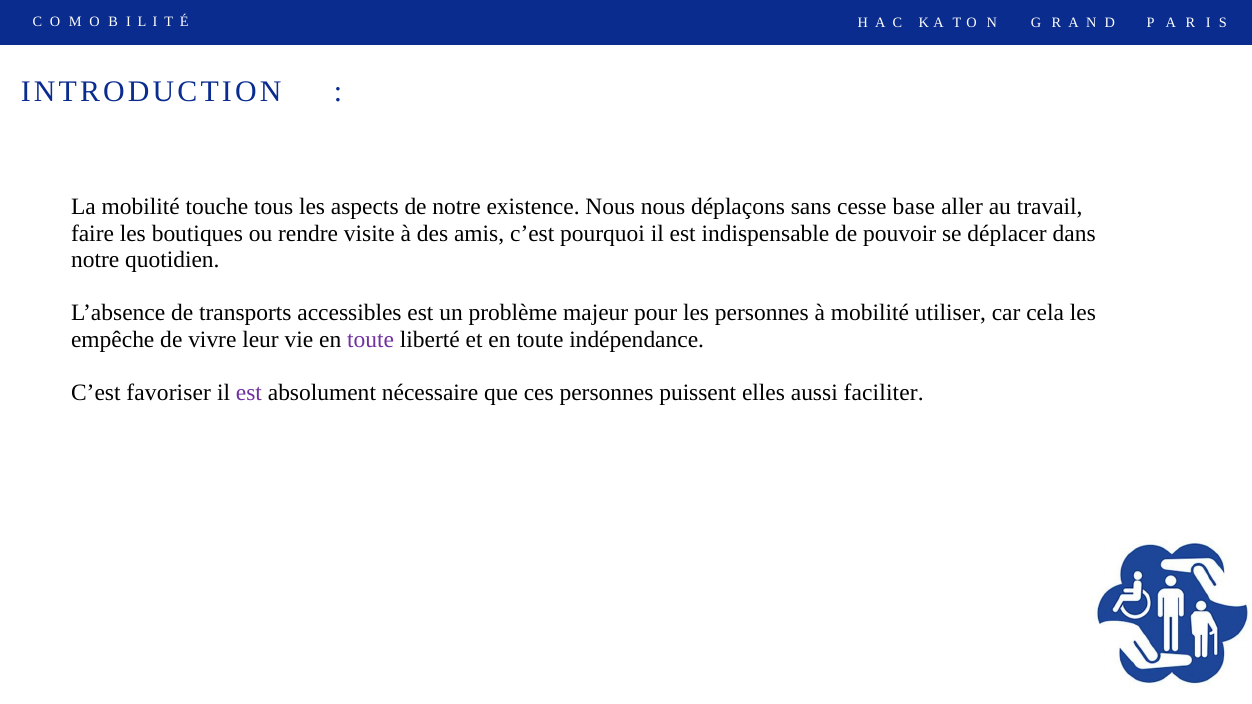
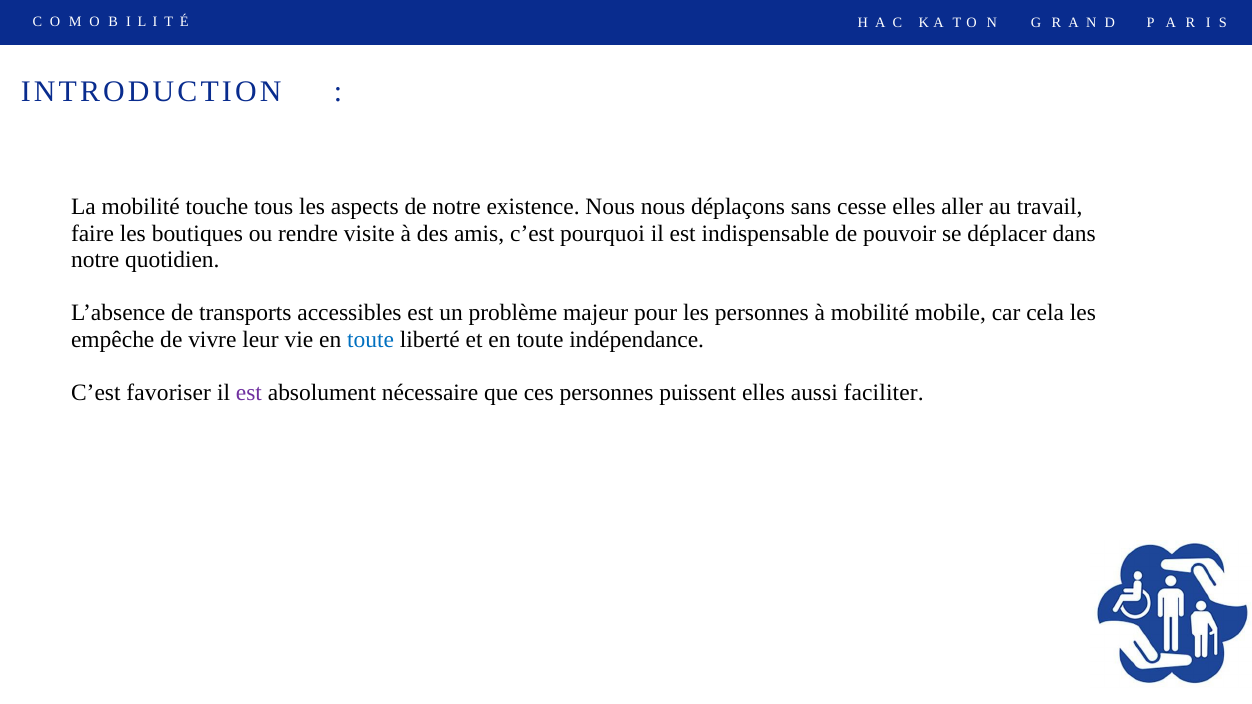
cesse base: base -> elles (914, 207)
utiliser: utiliser -> mobile (950, 313)
toute colour: purple -> blue (371, 340)
